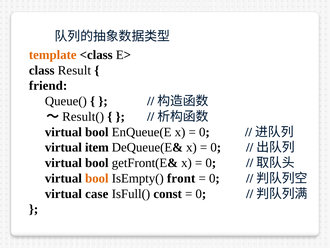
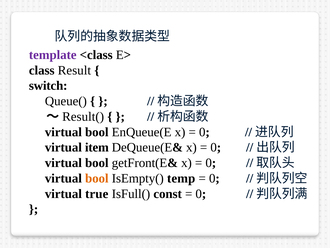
template colour: orange -> purple (53, 55)
friend: friend -> switch (48, 86)
front: front -> temp (181, 178)
case: case -> true (97, 193)
